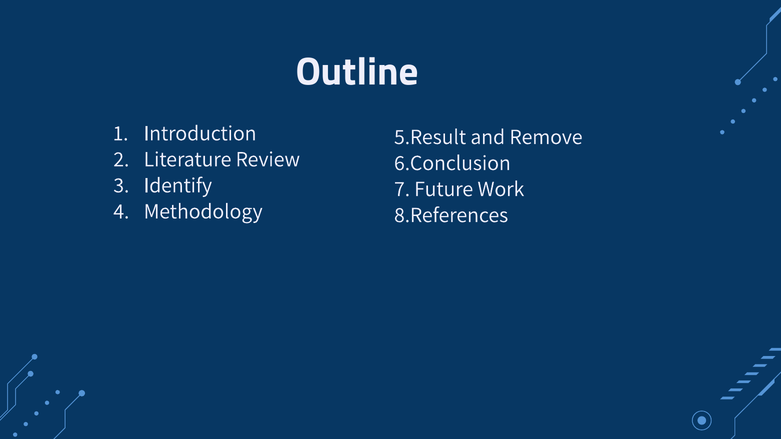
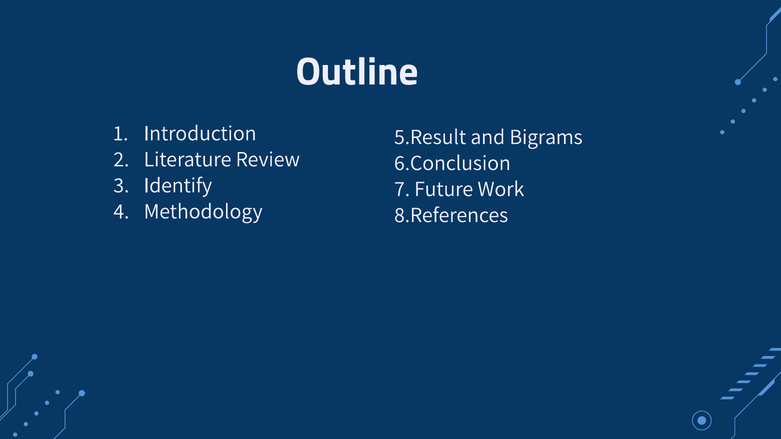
Remove: Remove -> Bigrams (546, 137)
